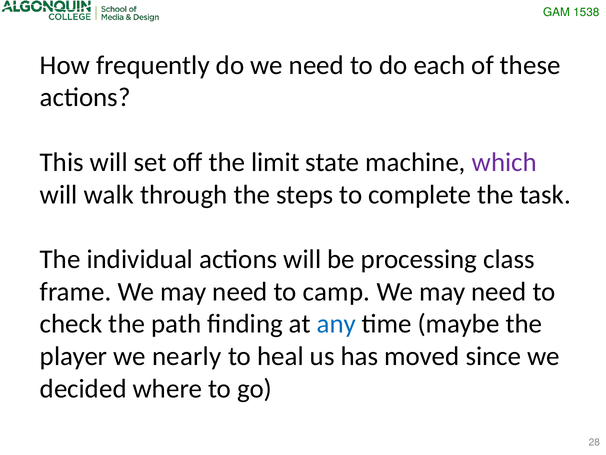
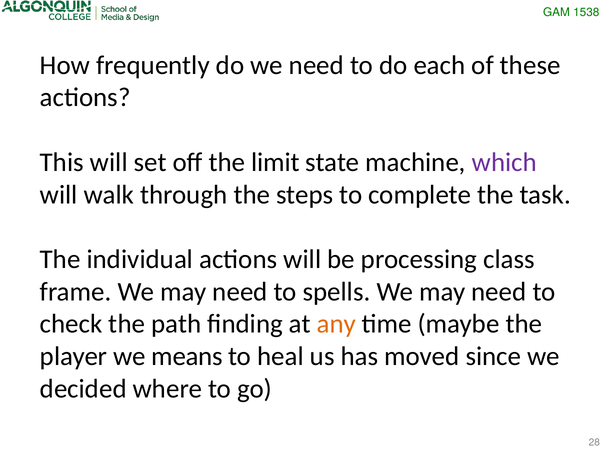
camp: camp -> spells (337, 291)
any colour: blue -> orange (336, 324)
nearly: nearly -> means (187, 356)
